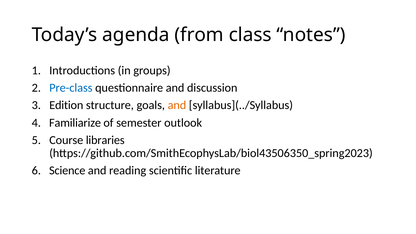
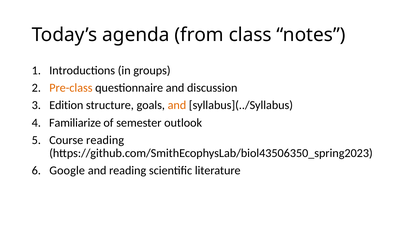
Pre-class colour: blue -> orange (71, 88)
Course libraries: libraries -> reading (105, 140)
Science: Science -> Google (67, 171)
